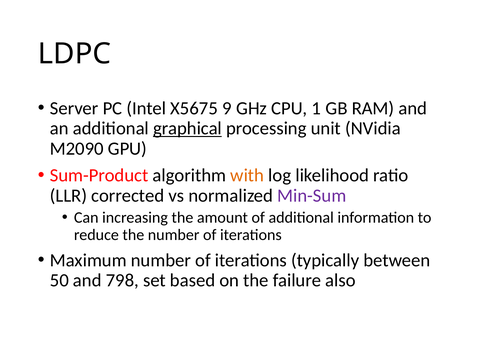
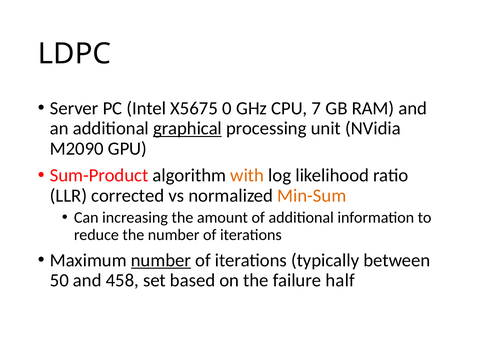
9: 9 -> 0 (227, 108)
1: 1 -> 7 (316, 108)
Min-Sum colour: purple -> orange (312, 196)
number underline: none -> present (161, 261)
798: 798 -> 458 (122, 281)
also: also -> half (340, 281)
